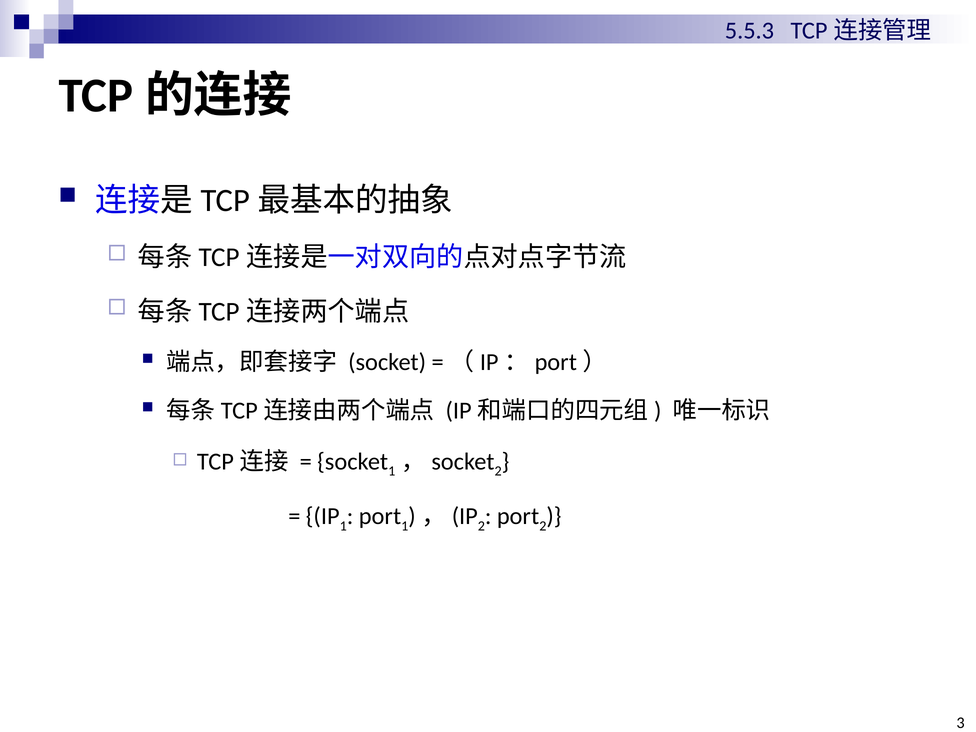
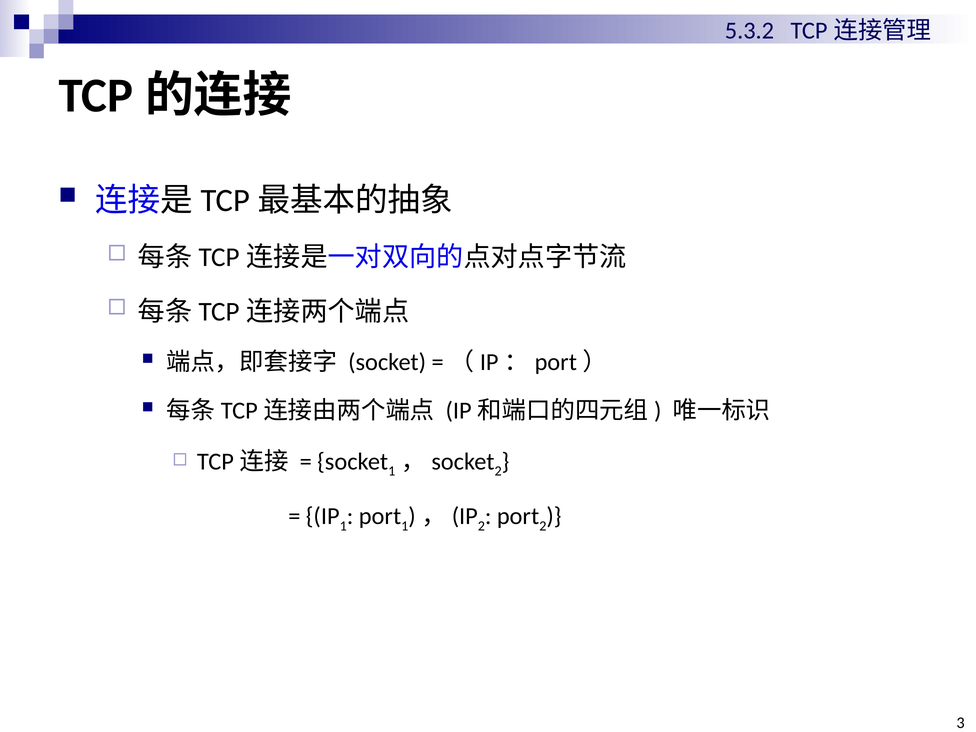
5.5.3: 5.5.3 -> 5.3.2 (749, 30)
